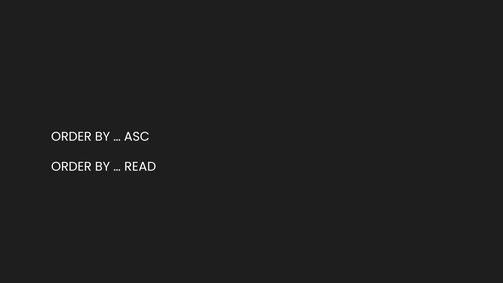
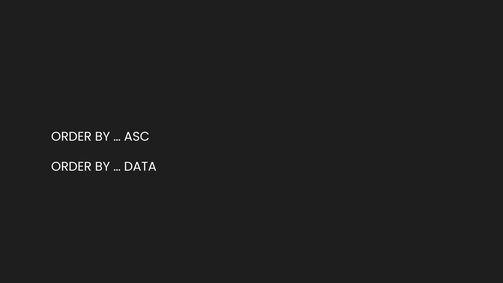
READ: READ -> DATA (140, 167)
